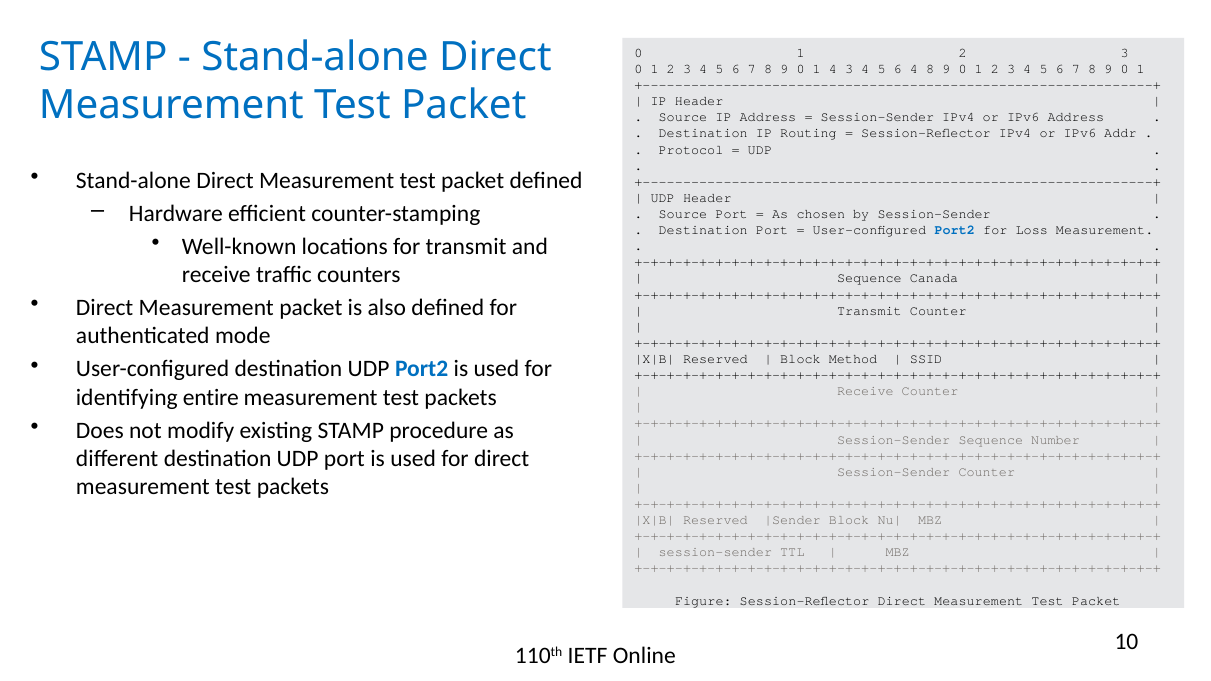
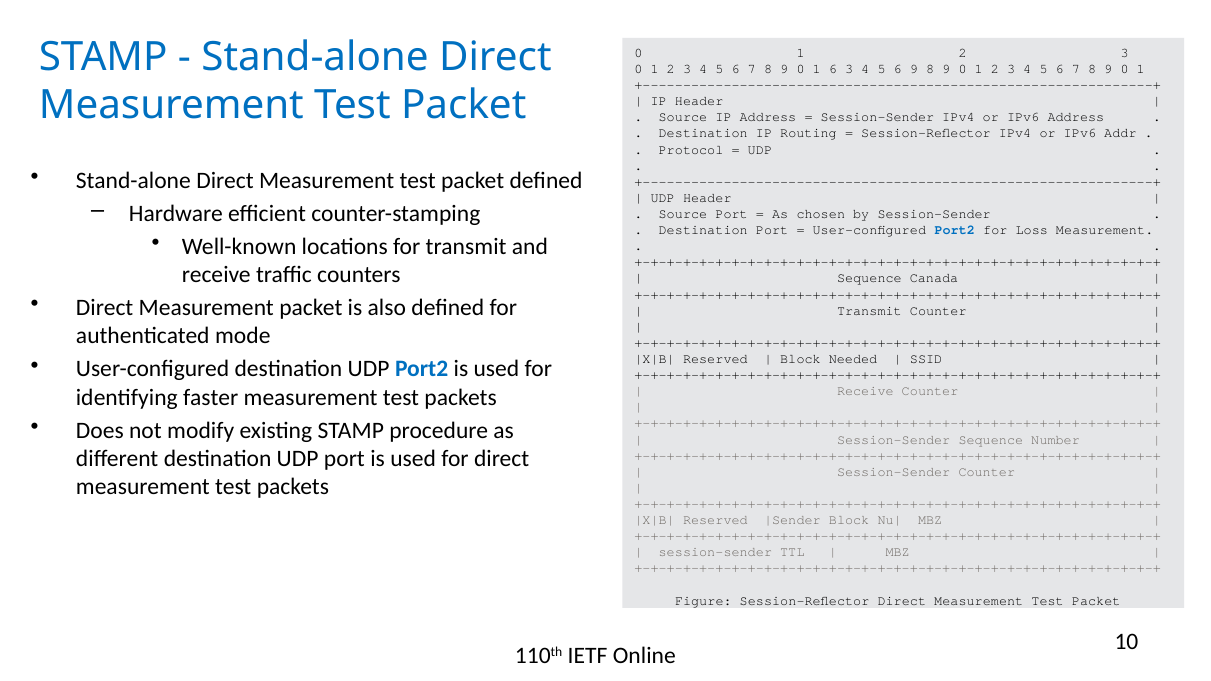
1 4: 4 -> 6 (833, 69)
6 4: 4 -> 9 (914, 69)
Method: Method -> Needed (853, 359)
entire: entire -> faster (211, 398)
